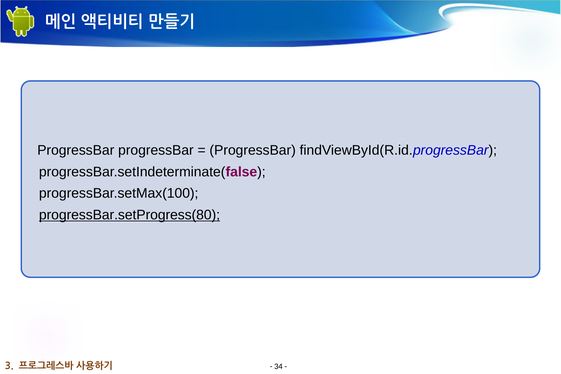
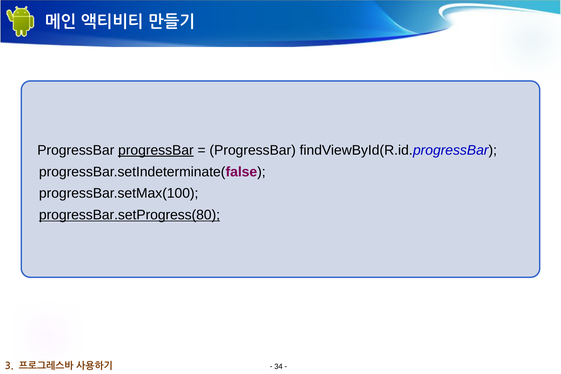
progressBar underline: none -> present (156, 150)
